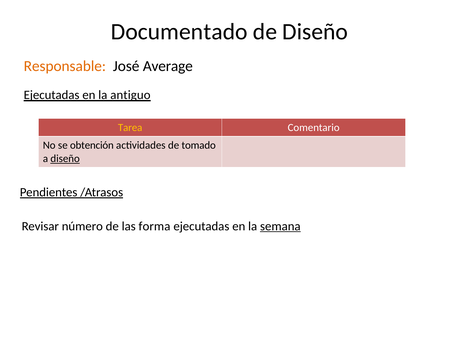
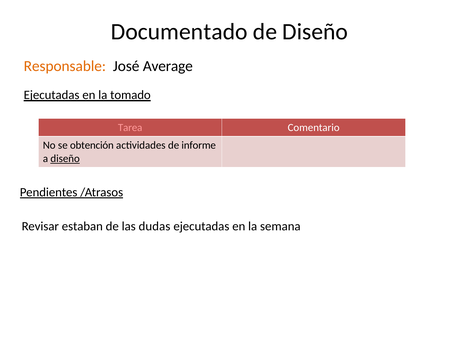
antiguo: antiguo -> tomado (130, 95)
Tarea colour: yellow -> pink (130, 128)
tomado: tomado -> informe (199, 145)
número: número -> estaban (82, 226)
forma: forma -> dudas (154, 226)
semana underline: present -> none (280, 226)
